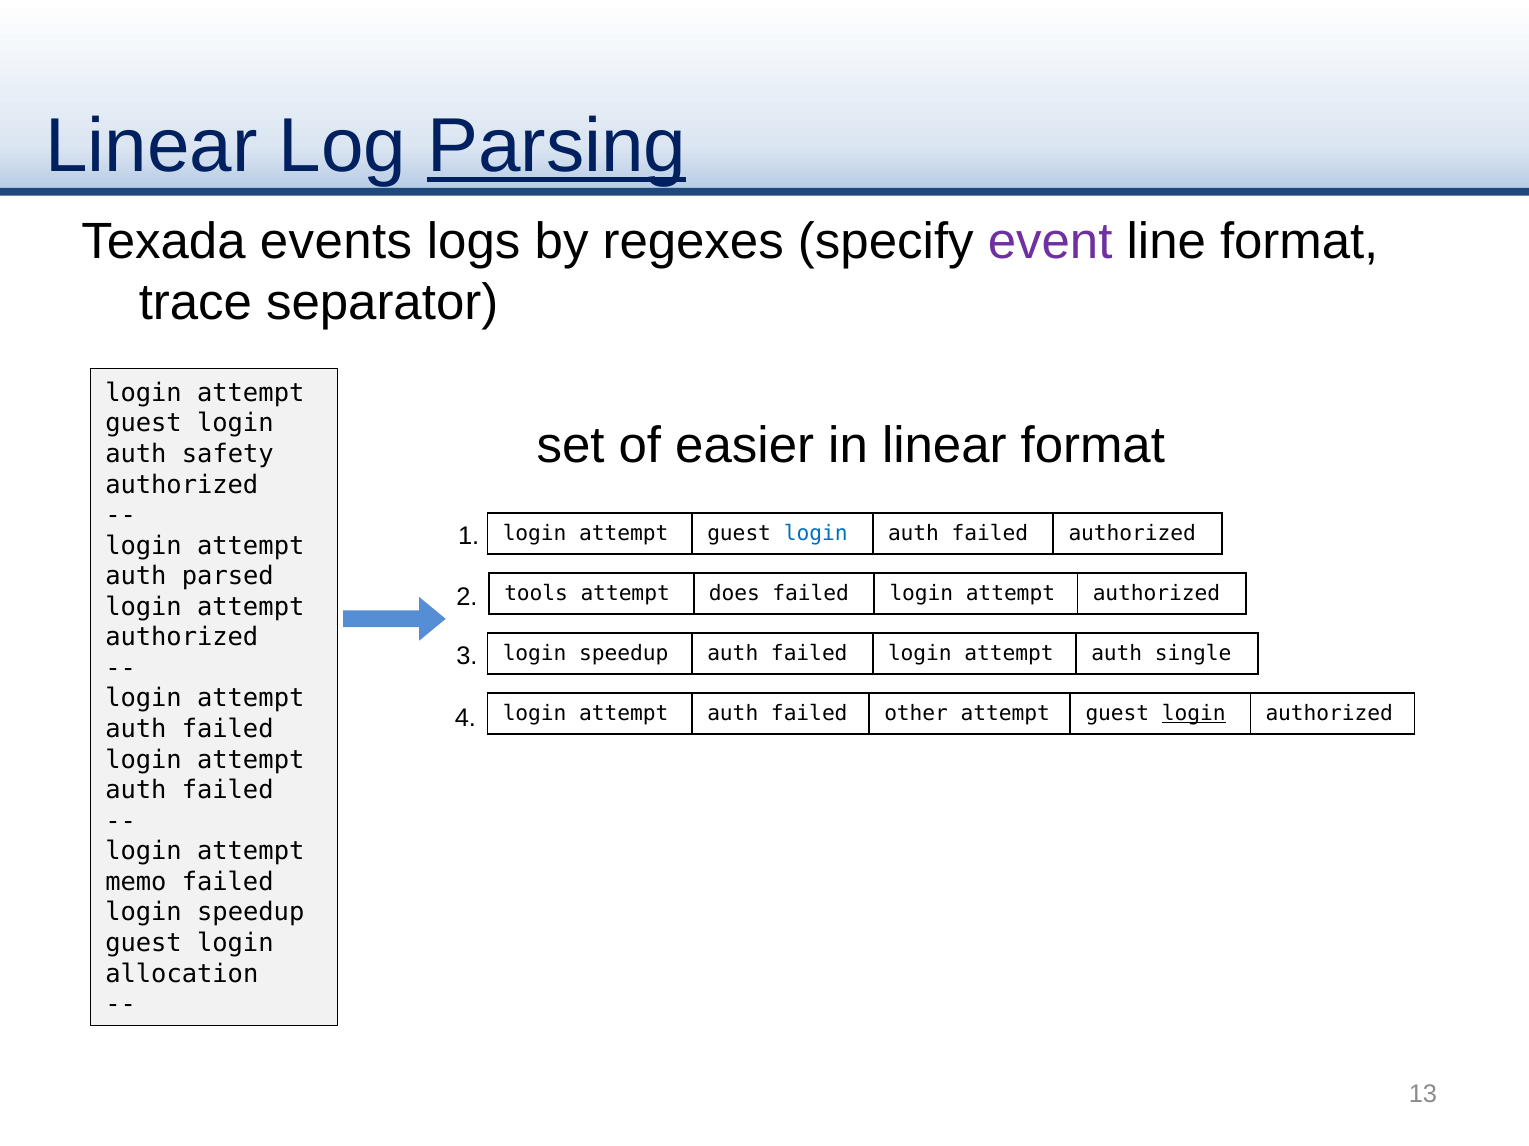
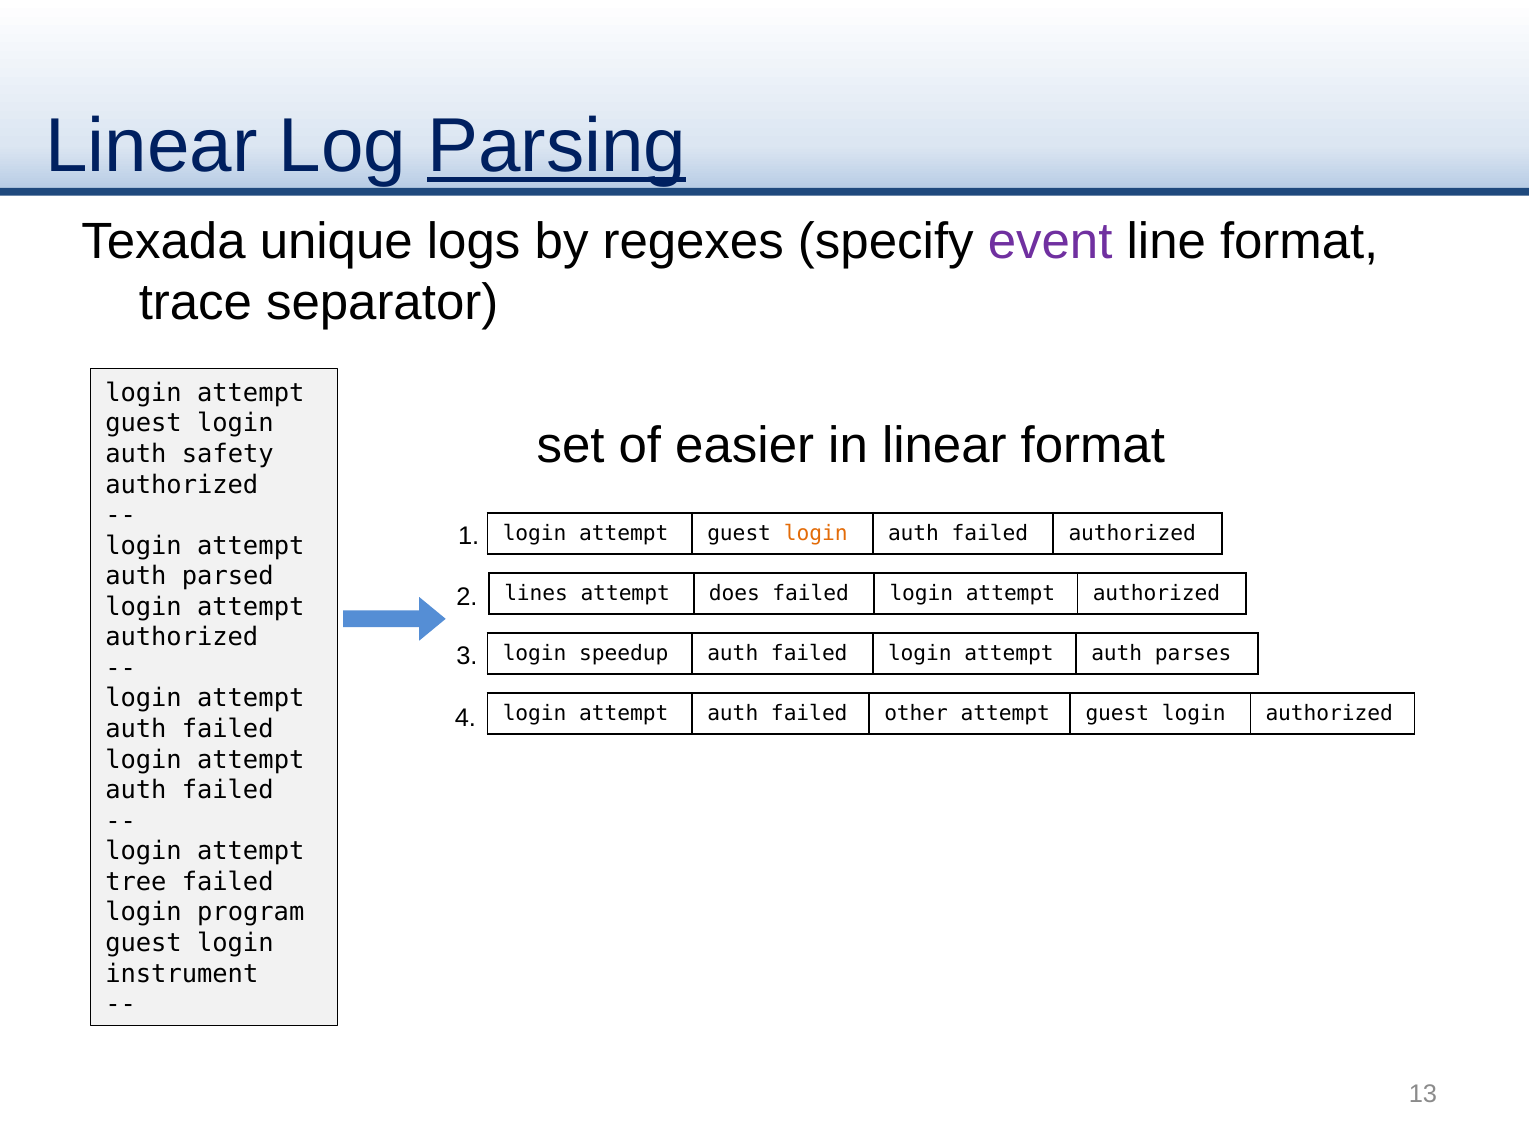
events: events -> unique (336, 242)
login colour: blue -> orange (816, 533)
tools: tools -> lines (536, 594)
single: single -> parses (1193, 654)
login underline: present -> none (1194, 714)
memo: memo -> tree (136, 883)
speedup: speedup -> program (251, 913)
allocation: allocation -> instrument (182, 974)
